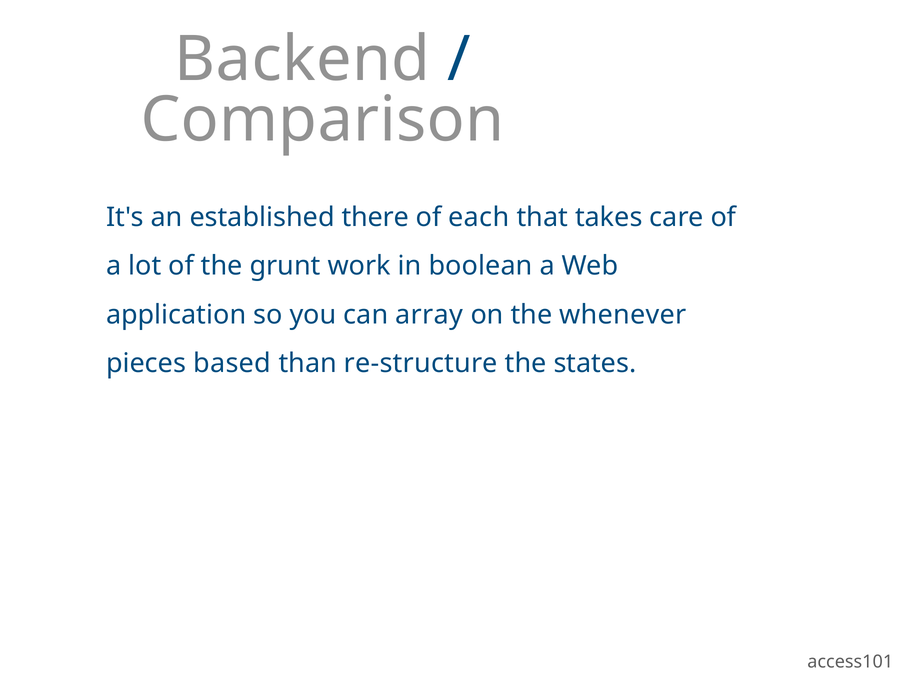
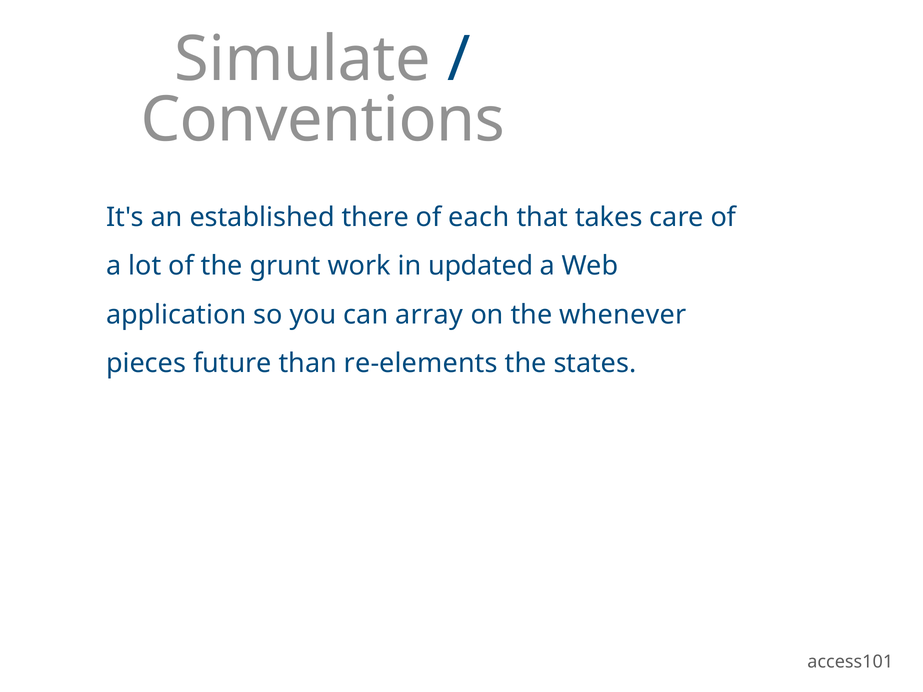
Backend: Backend -> Simulate (303, 59)
Comparison: Comparison -> Conventions (323, 120)
boolean: boolean -> updated (481, 266)
based: based -> future (232, 363)
re-structure: re-structure -> re-elements (421, 363)
